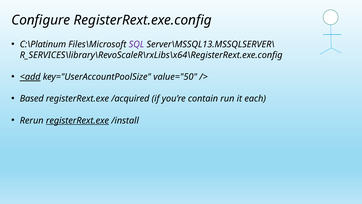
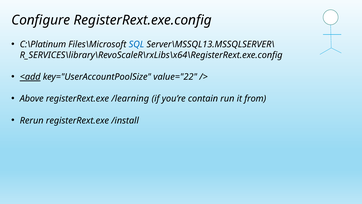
SQL colour: purple -> blue (136, 44)
value="50: value="50 -> value="22 (175, 77)
Based: Based -> Above (32, 99)
/acquired: /acquired -> /learning (130, 99)
each: each -> from (255, 99)
registerRext.exe underline: present -> none (77, 120)
